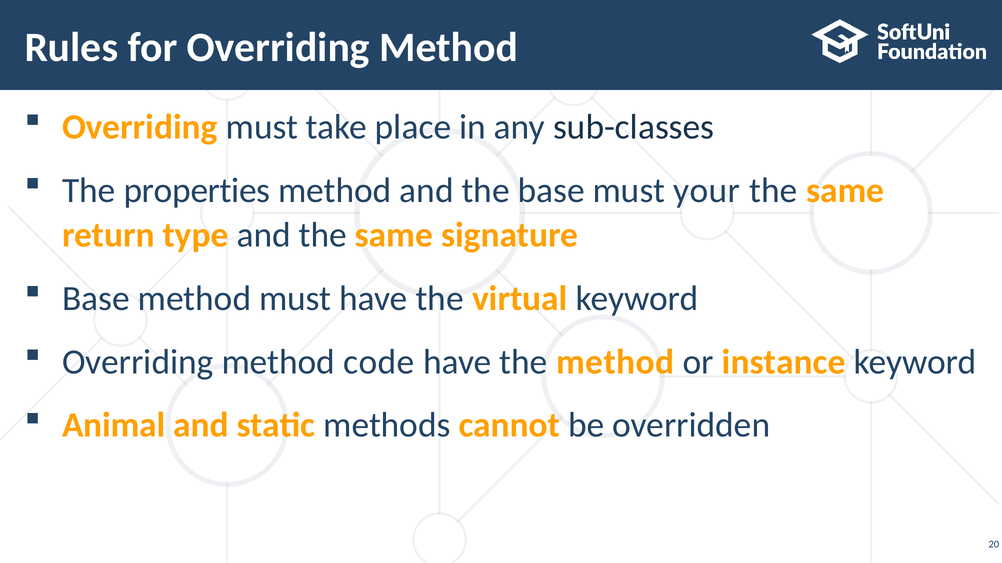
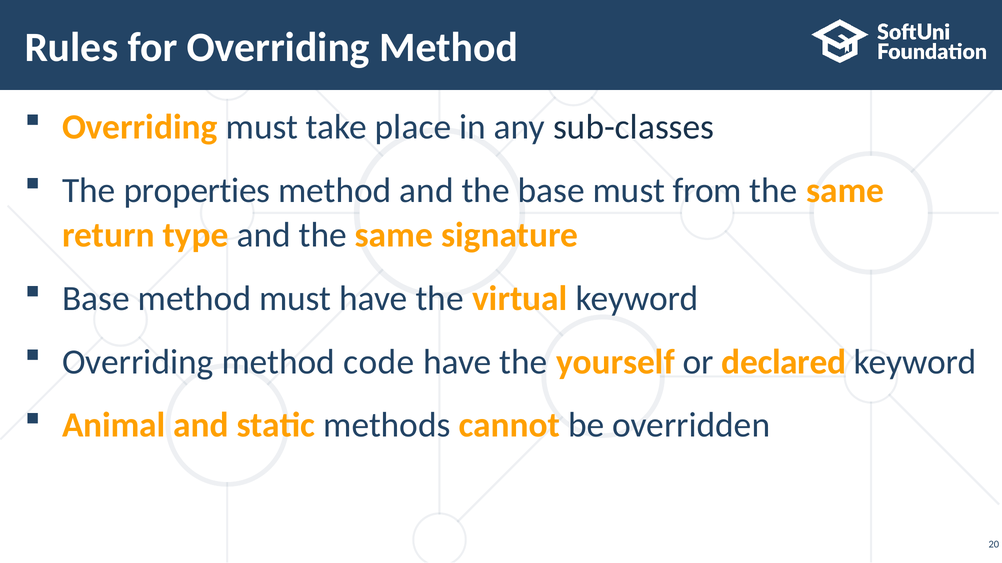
your: your -> from (707, 191)
the method: method -> yourself (615, 362)
instance: instance -> declared (784, 362)
